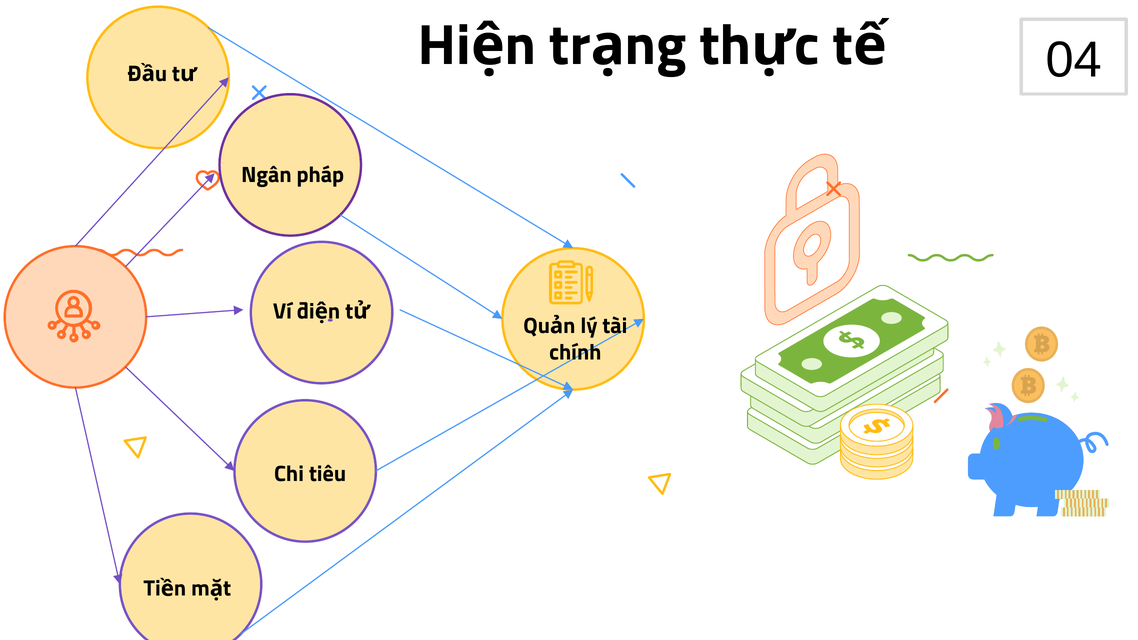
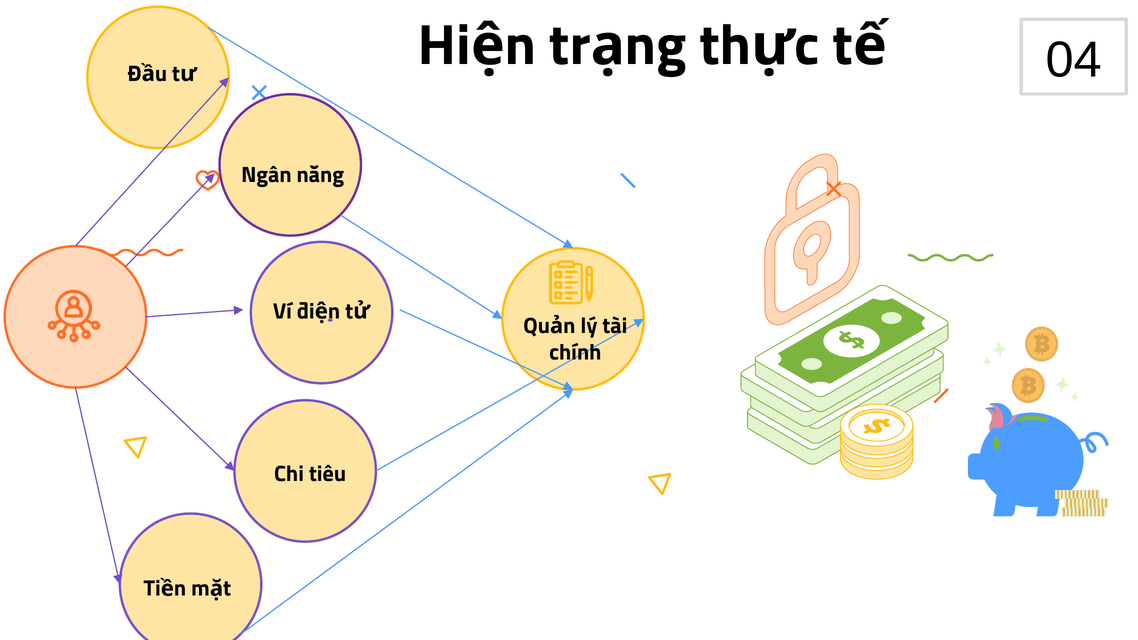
pháp: pháp -> năng (320, 175)
